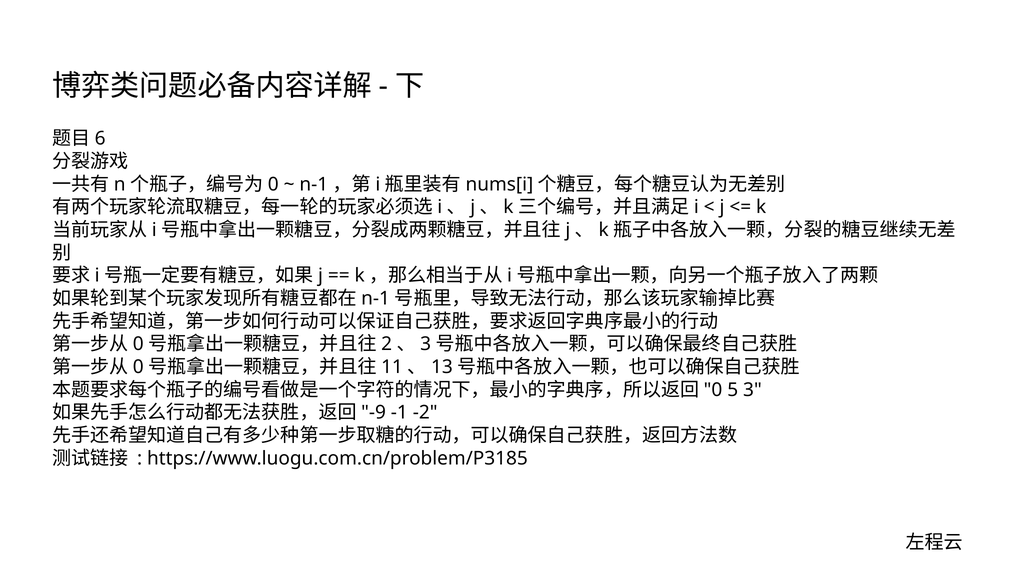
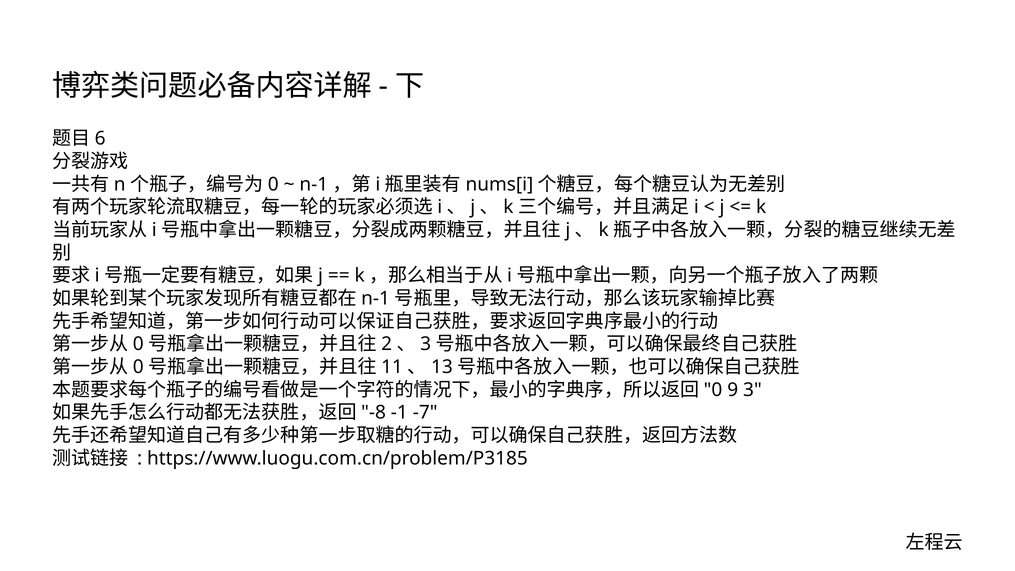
5: 5 -> 9 (733, 390)
-9: -9 -> -8 (374, 413)
-2: -2 -> -7 (425, 413)
